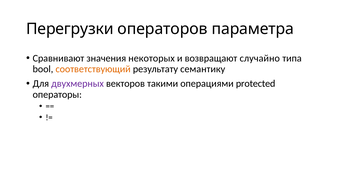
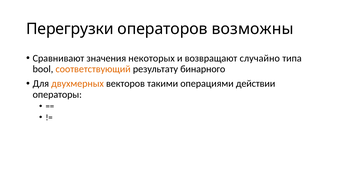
параметра: параметра -> возможны (253, 29)
семантику: семантику -> бинарного (203, 69)
двухмерных colour: purple -> orange (78, 83)
protected: protected -> действии (256, 83)
